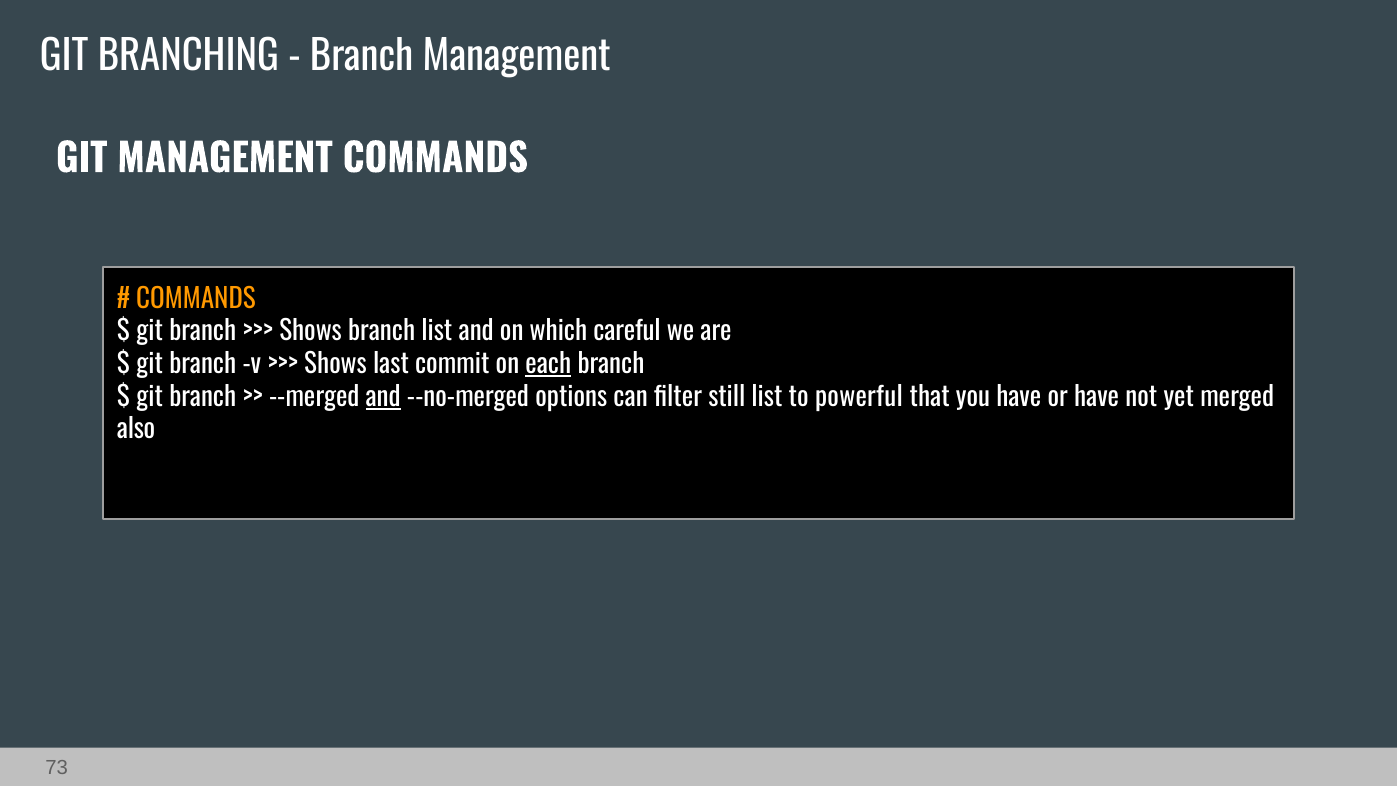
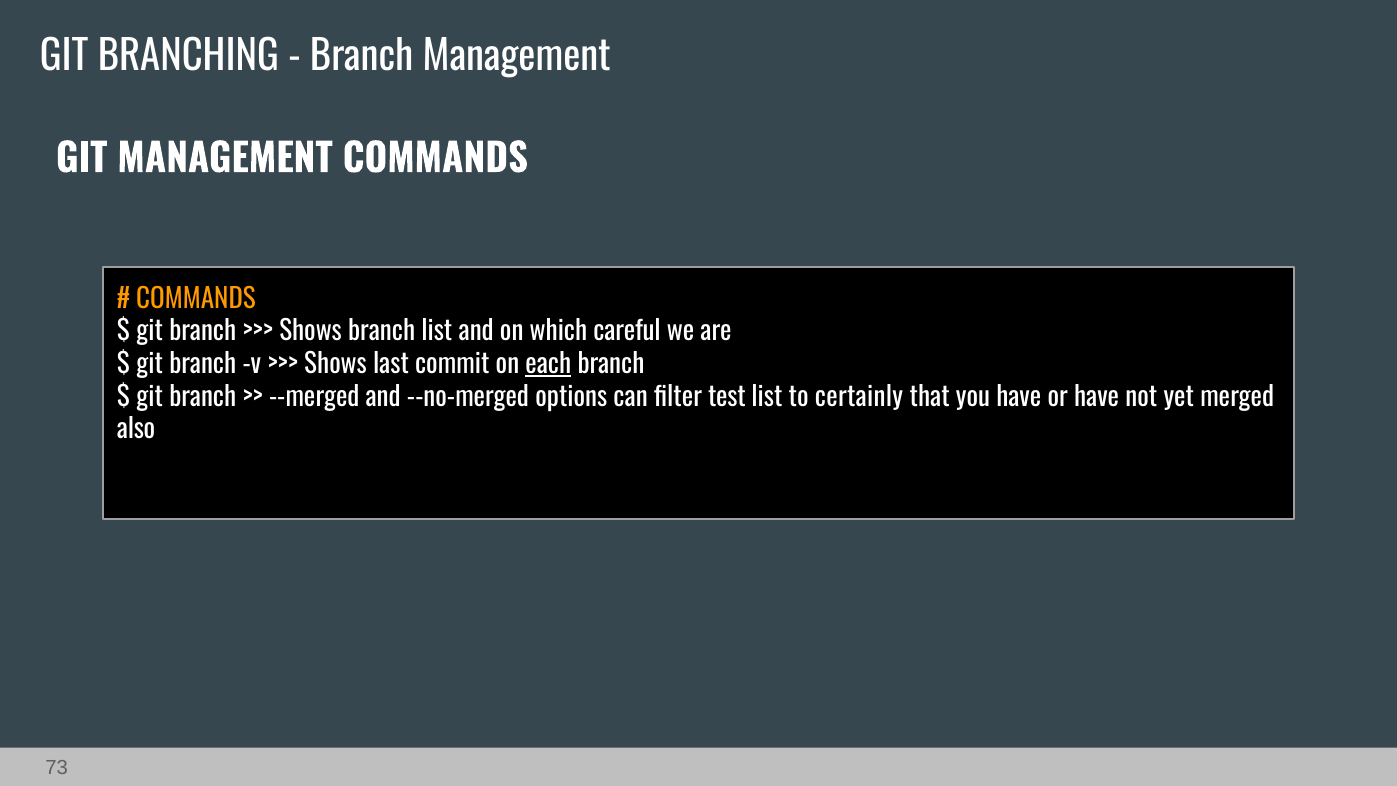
and underline: present -> none (383, 397)
still: still -> test (727, 397)
powerful: powerful -> certainly (859, 397)
